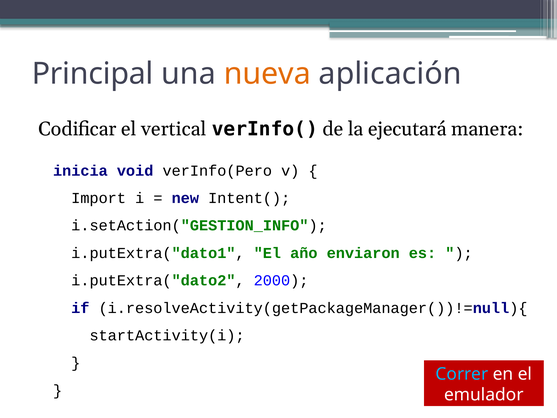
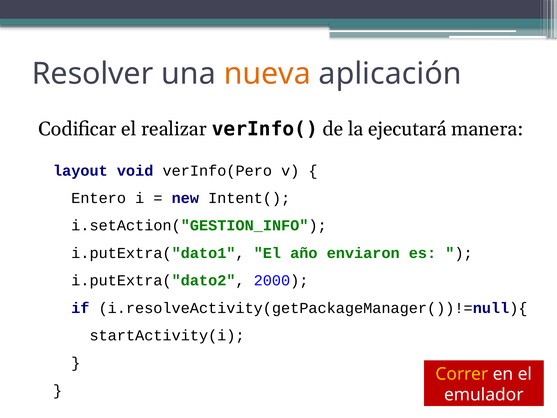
Principal: Principal -> Resolver (93, 74)
vertical: vertical -> realizar (174, 129)
inicia: inicia -> layout (80, 171)
Import: Import -> Entero (99, 198)
Correr colour: light blue -> yellow (462, 374)
